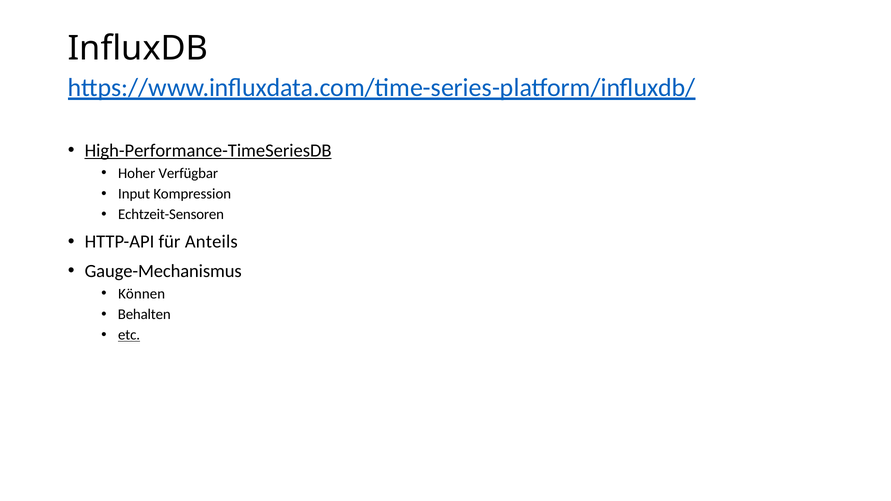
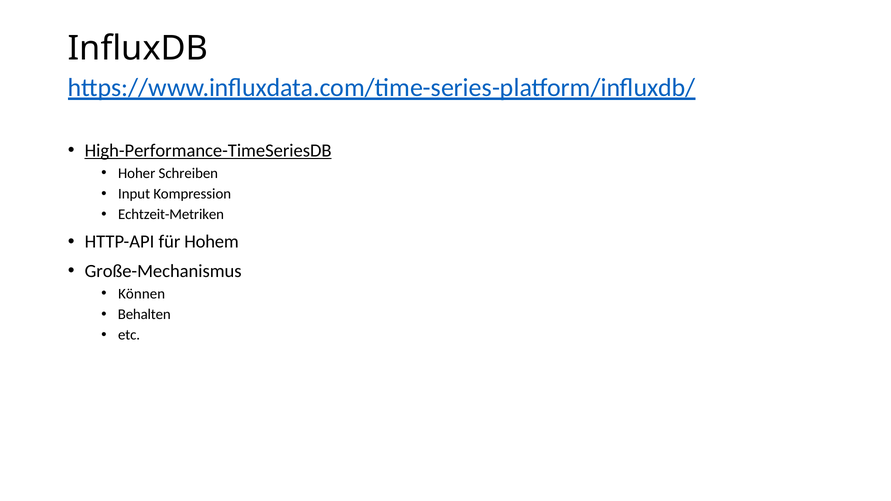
Verfügbar: Verfügbar -> Schreiben (188, 173)
Echtzeit-Sensoren: Echtzeit-Sensoren -> Echtzeit-Metriken (171, 214)
Anteils: Anteils -> Hohem (211, 242)
Gauge-Mechanismus: Gauge-Mechanismus -> Große-Mechanismus (163, 271)
etc underline: present -> none (129, 335)
